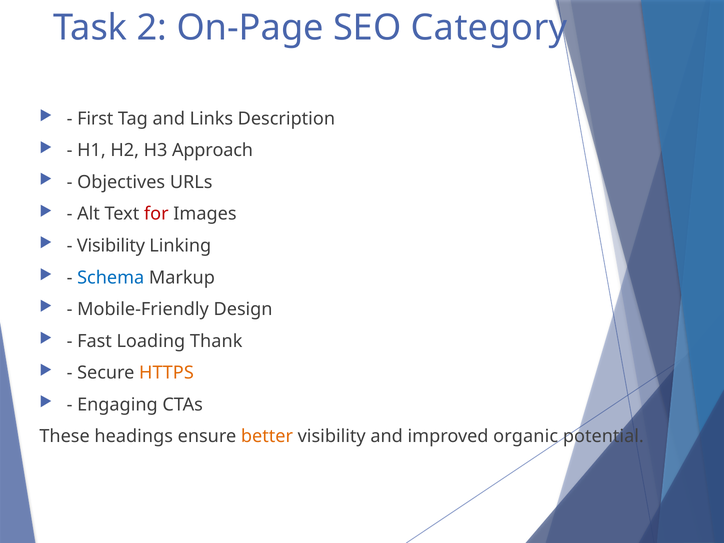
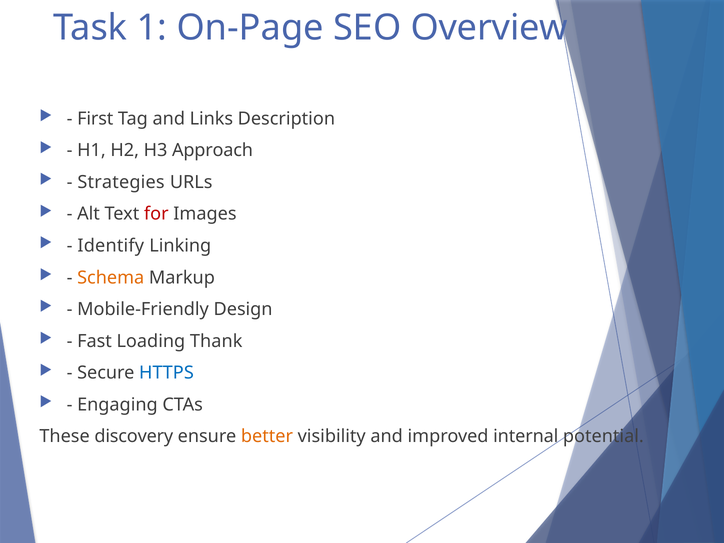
2: 2 -> 1 (152, 28)
Category: Category -> Overview (489, 28)
Objectives: Objectives -> Strategies (121, 182)
Visibility: Visibility -> Identify (111, 246)
Schema colour: blue -> orange (111, 278)
HTTPS colour: orange -> blue (166, 373)
headings: headings -> discovery (134, 436)
organic: organic -> internal (526, 436)
